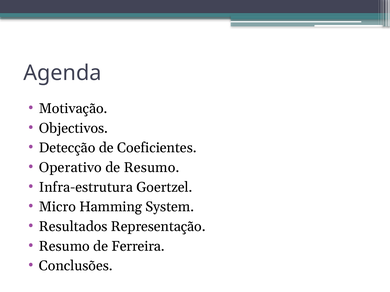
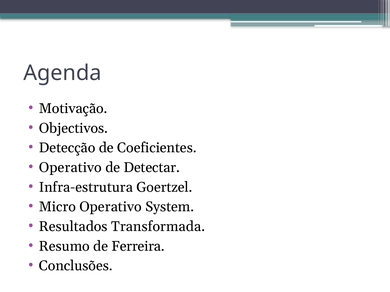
de Resumo: Resumo -> Detectar (152, 168)
Micro Hamming: Hamming -> Operativo (111, 207)
Representação: Representação -> Transformada (158, 227)
